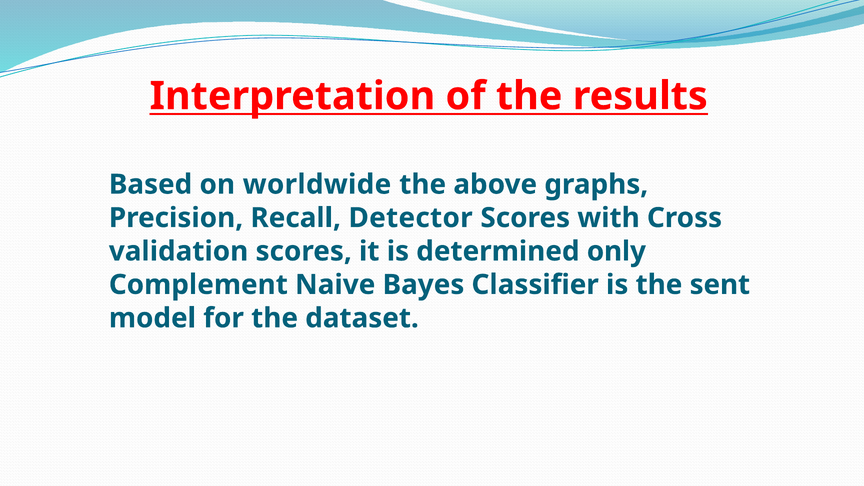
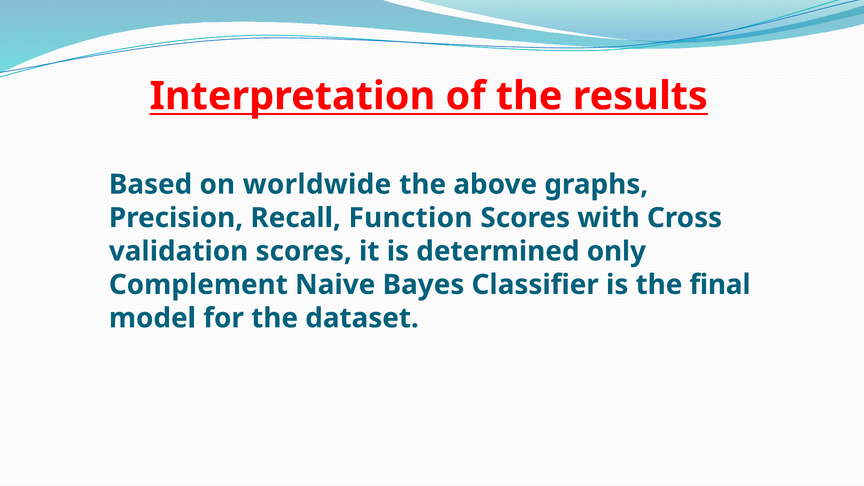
Detector: Detector -> Function (411, 218)
sent: sent -> final (720, 285)
